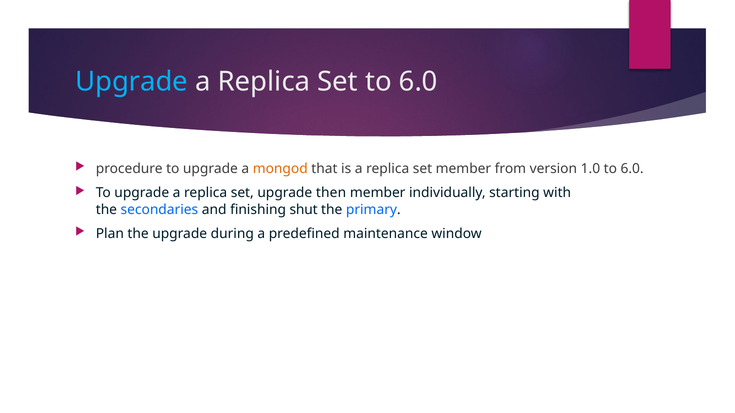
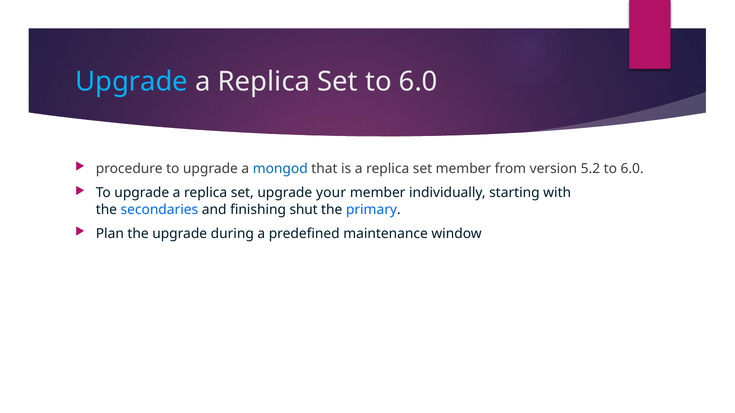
mongod colour: orange -> blue (280, 169)
1.0: 1.0 -> 5.2 (590, 169)
then: then -> your (331, 193)
